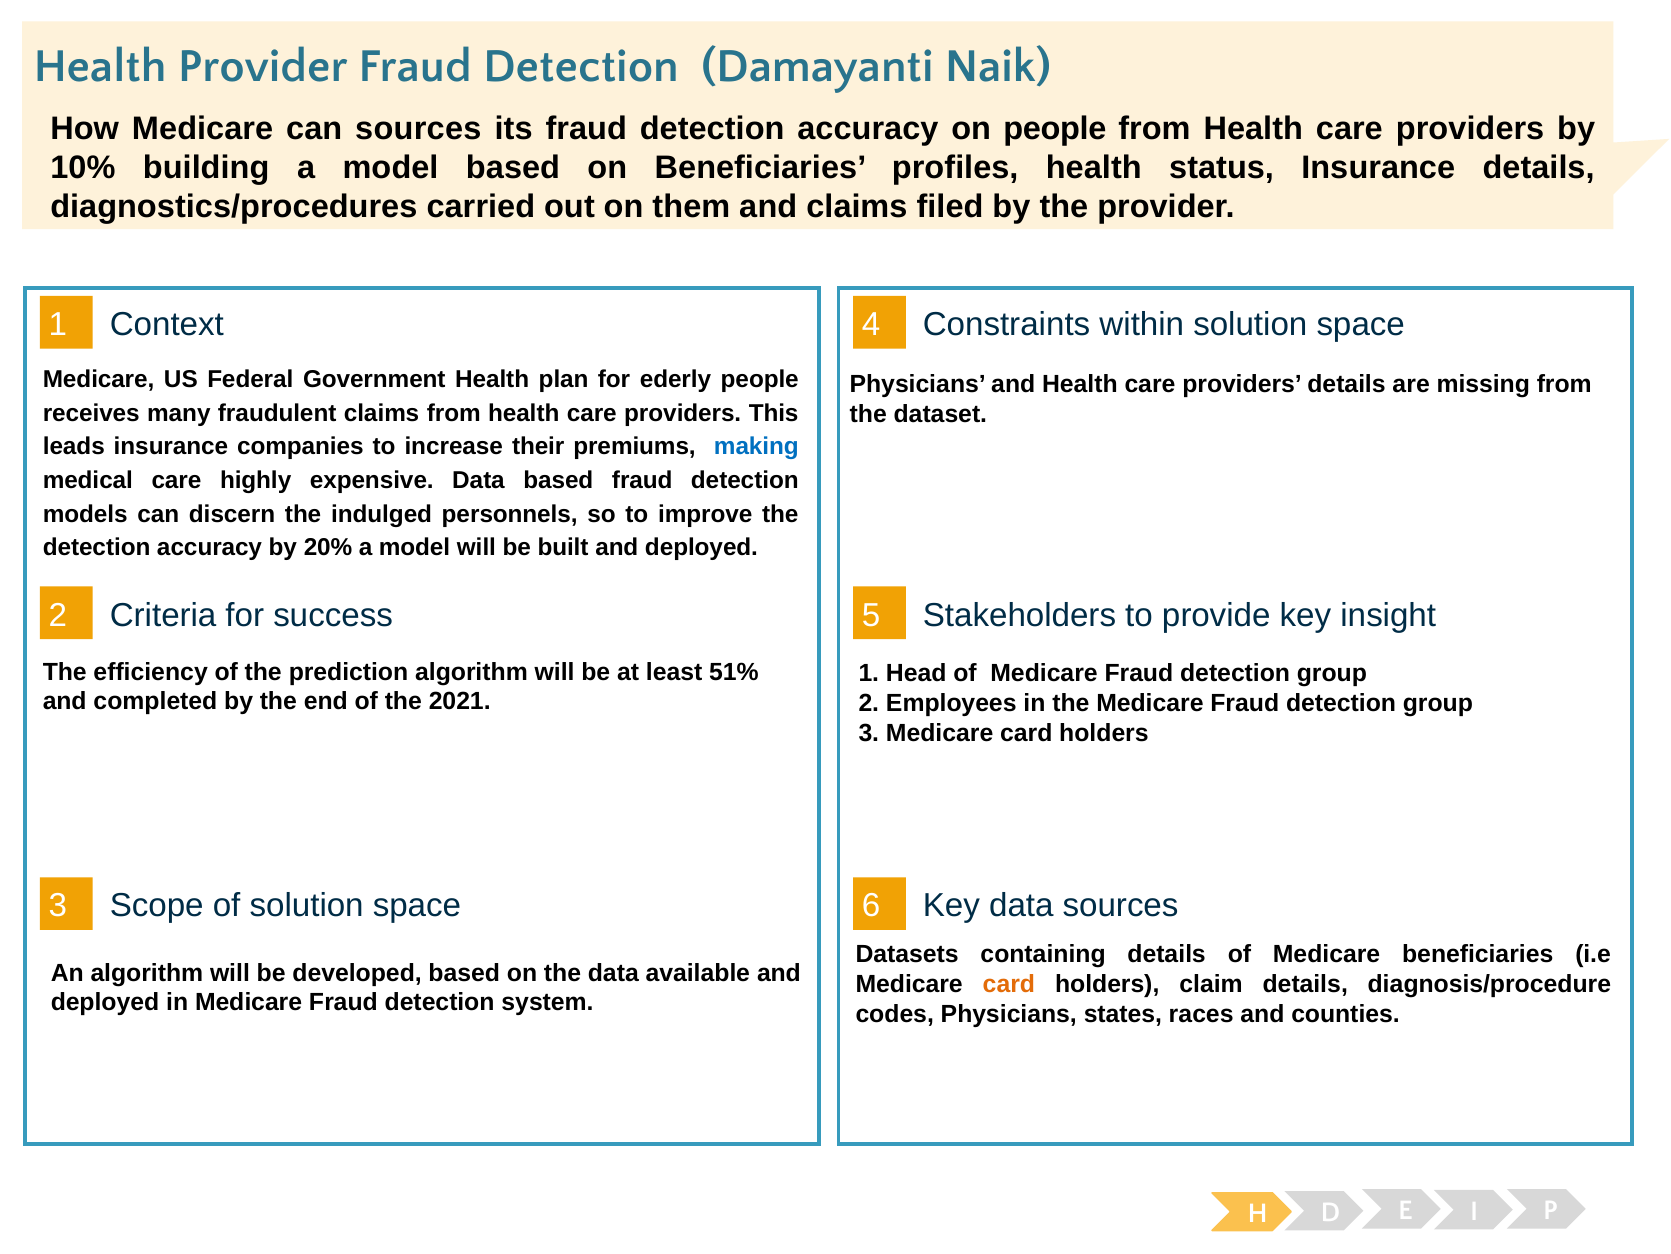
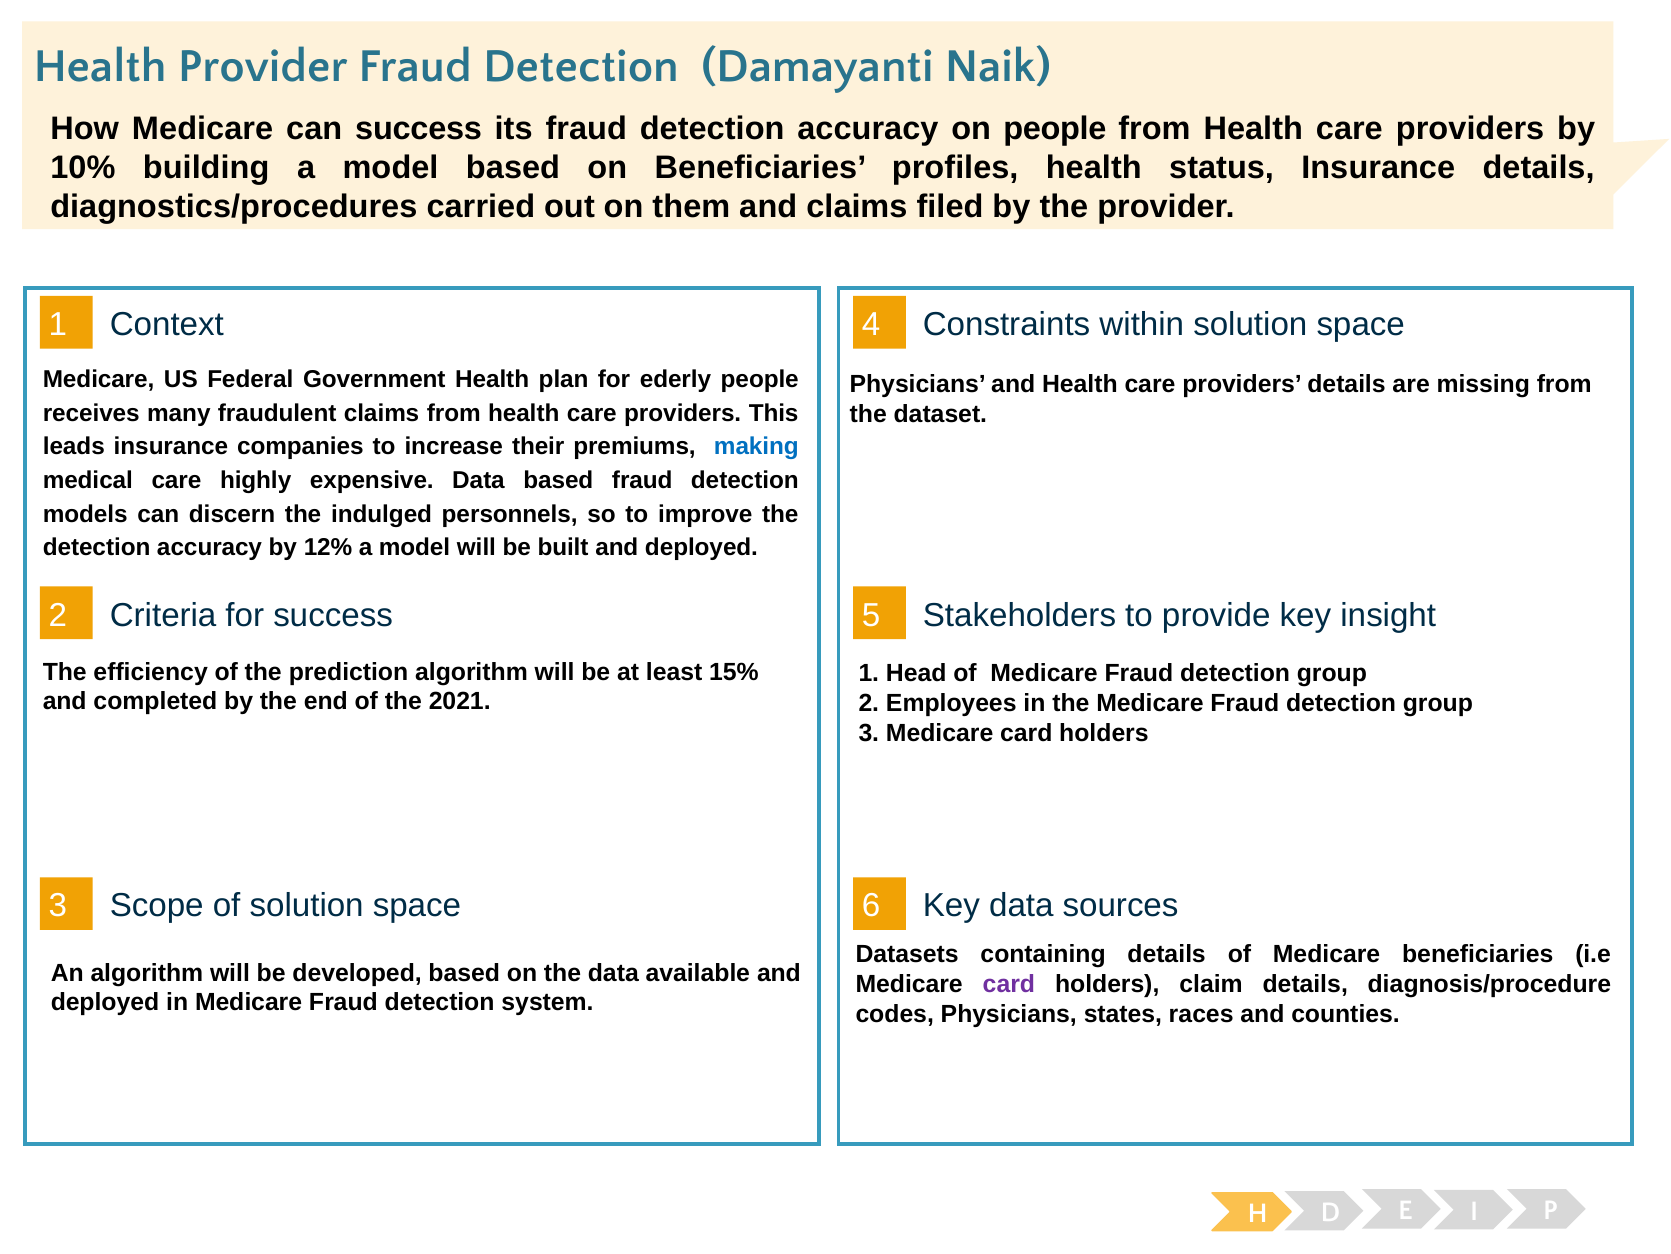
can sources: sources -> success (419, 129)
20%: 20% -> 12% (328, 547)
51%: 51% -> 15% (734, 672)
card colour: orange -> purple (1009, 984)
